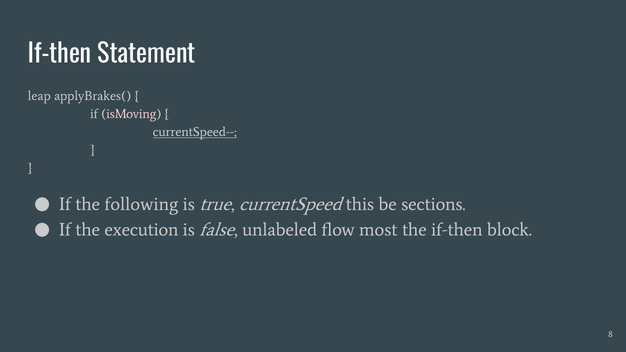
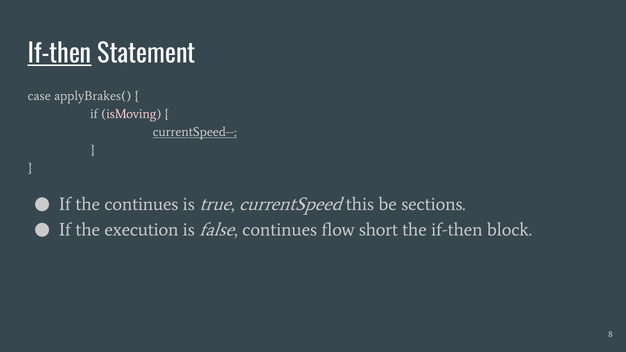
If-then underline: none -> present (60, 54)
leap: leap -> case (39, 96)
the following: following -> continues (141, 205)
false unlabeled: unlabeled -> continues (280, 230)
most: most -> short (378, 230)
